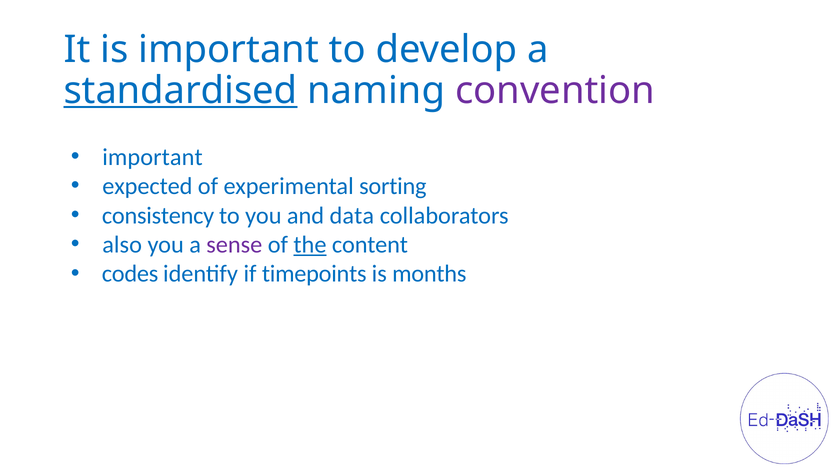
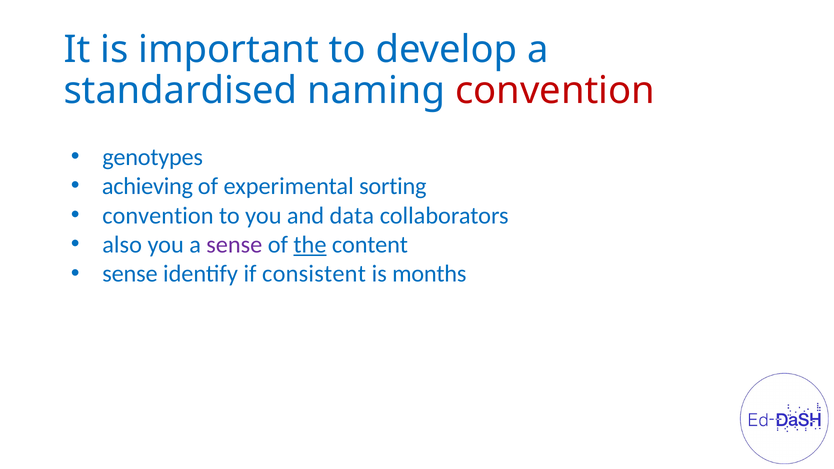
standardised underline: present -> none (180, 91)
convention colour: purple -> red (555, 91)
important: important -> genotypes (153, 157)
expected: expected -> achieving (147, 186)
consistency: consistency -> convention (158, 216)
codes: codes -> sense (130, 274)
timepoints: timepoints -> consistent (314, 274)
